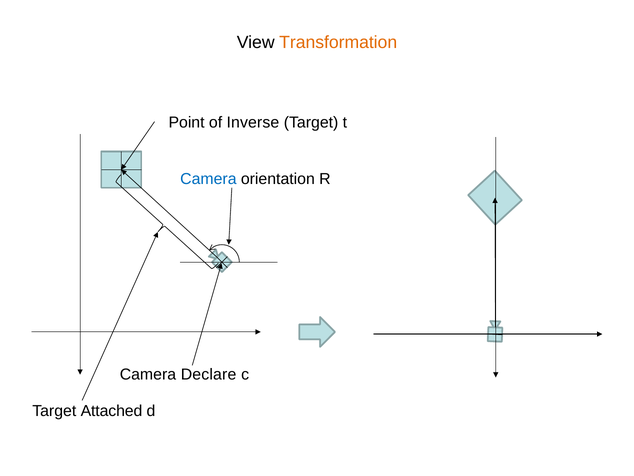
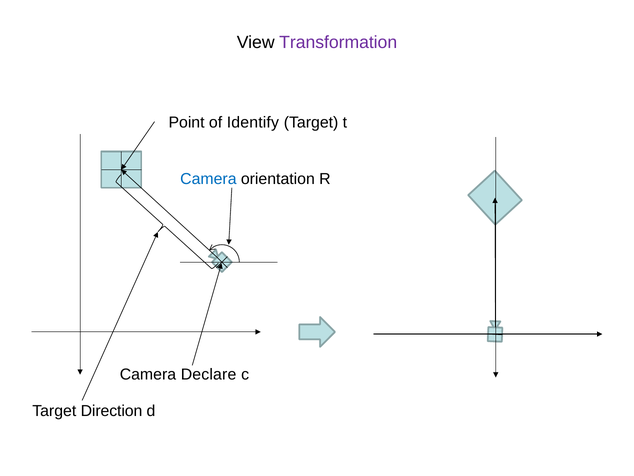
Transformation colour: orange -> purple (338, 42)
Inverse: Inverse -> Identify (253, 122)
Attached: Attached -> Direction (111, 410)
